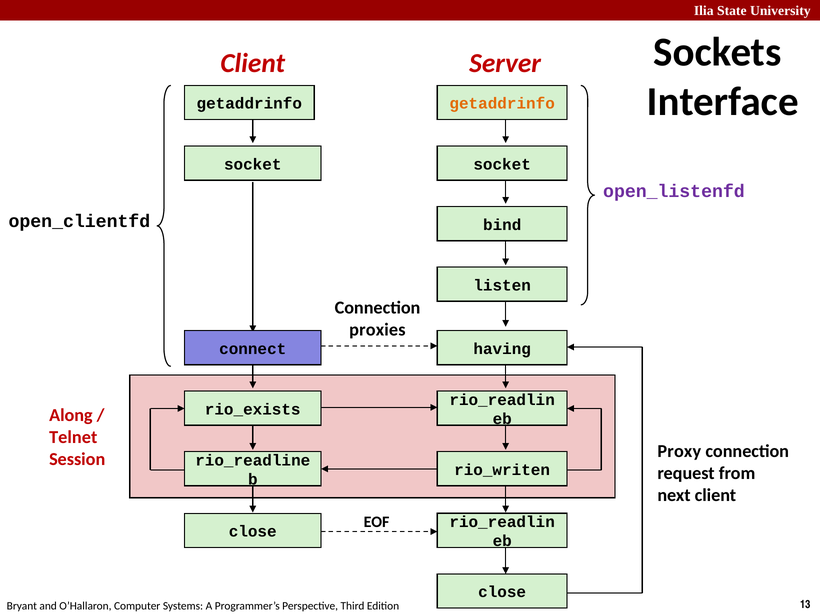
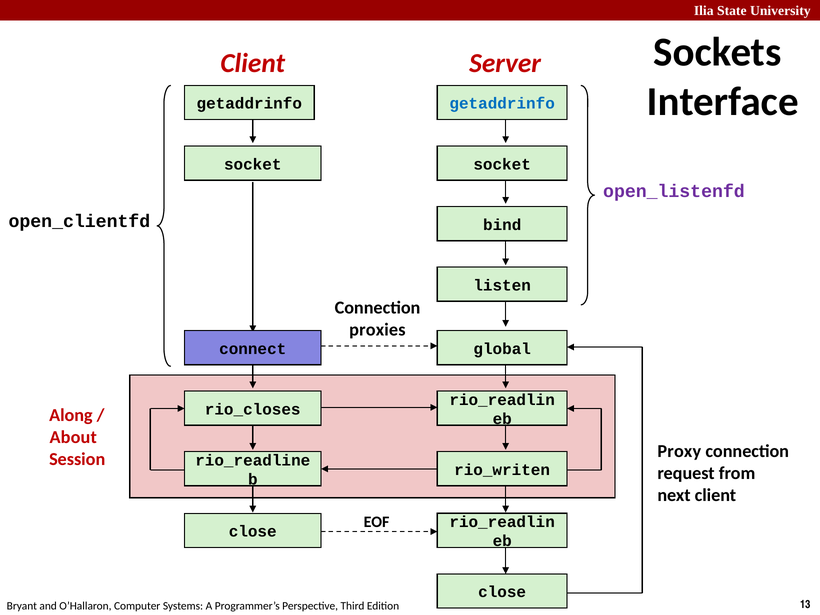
getaddrinfo colour: orange -> blue (502, 104)
having: having -> global (502, 349)
rio_exists: rio_exists -> rio_closes (253, 409)
Telnet: Telnet -> About (73, 437)
